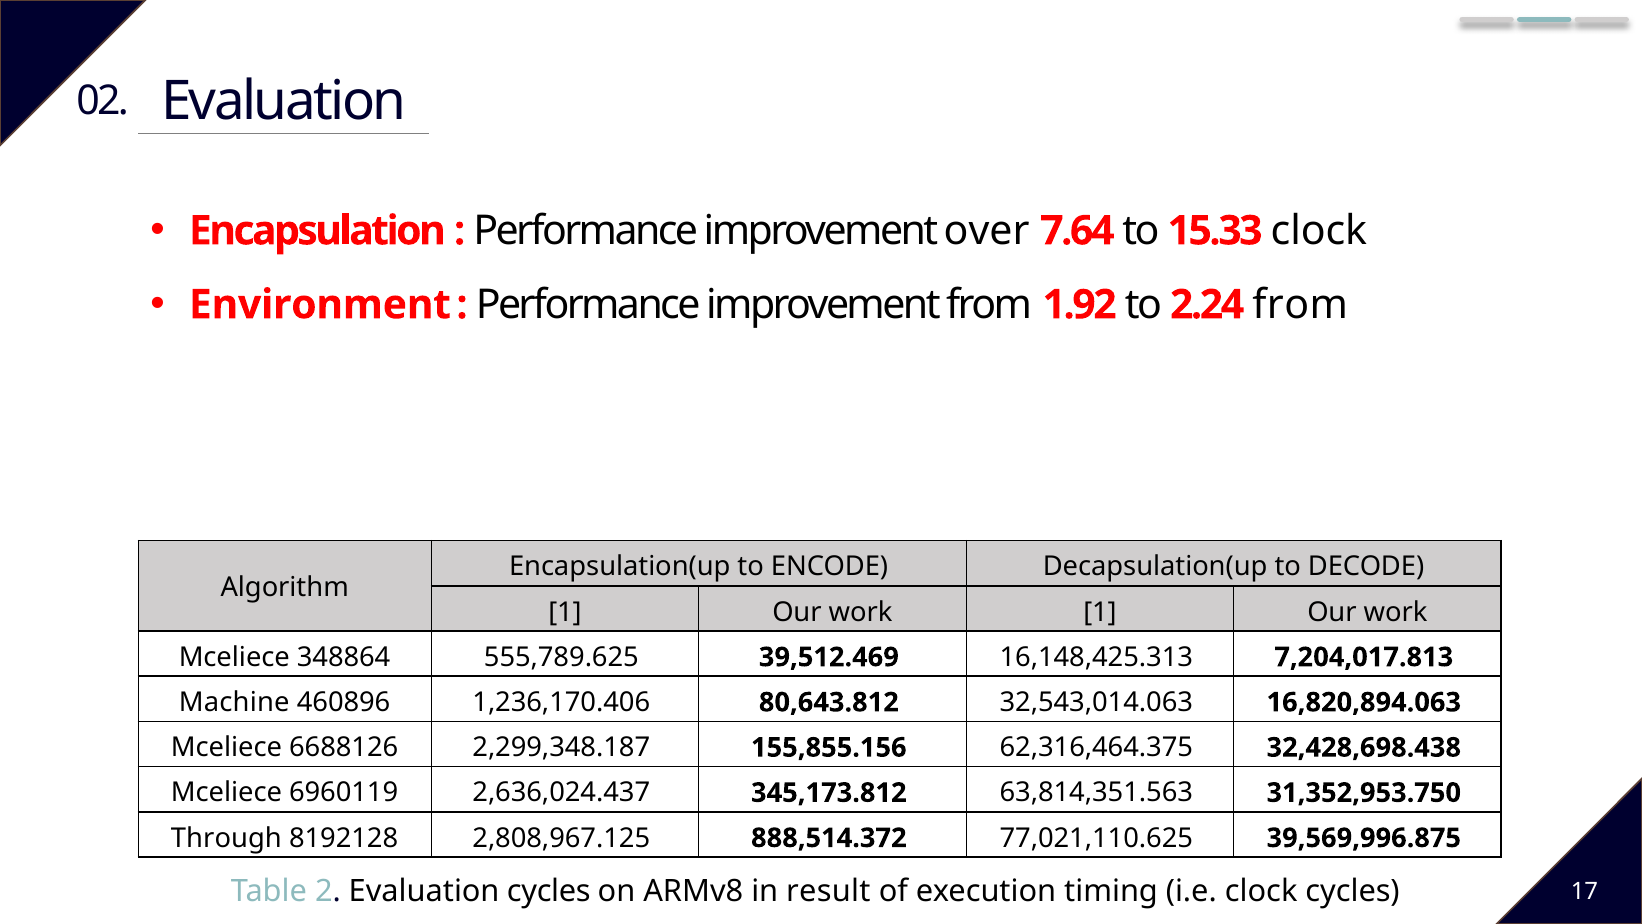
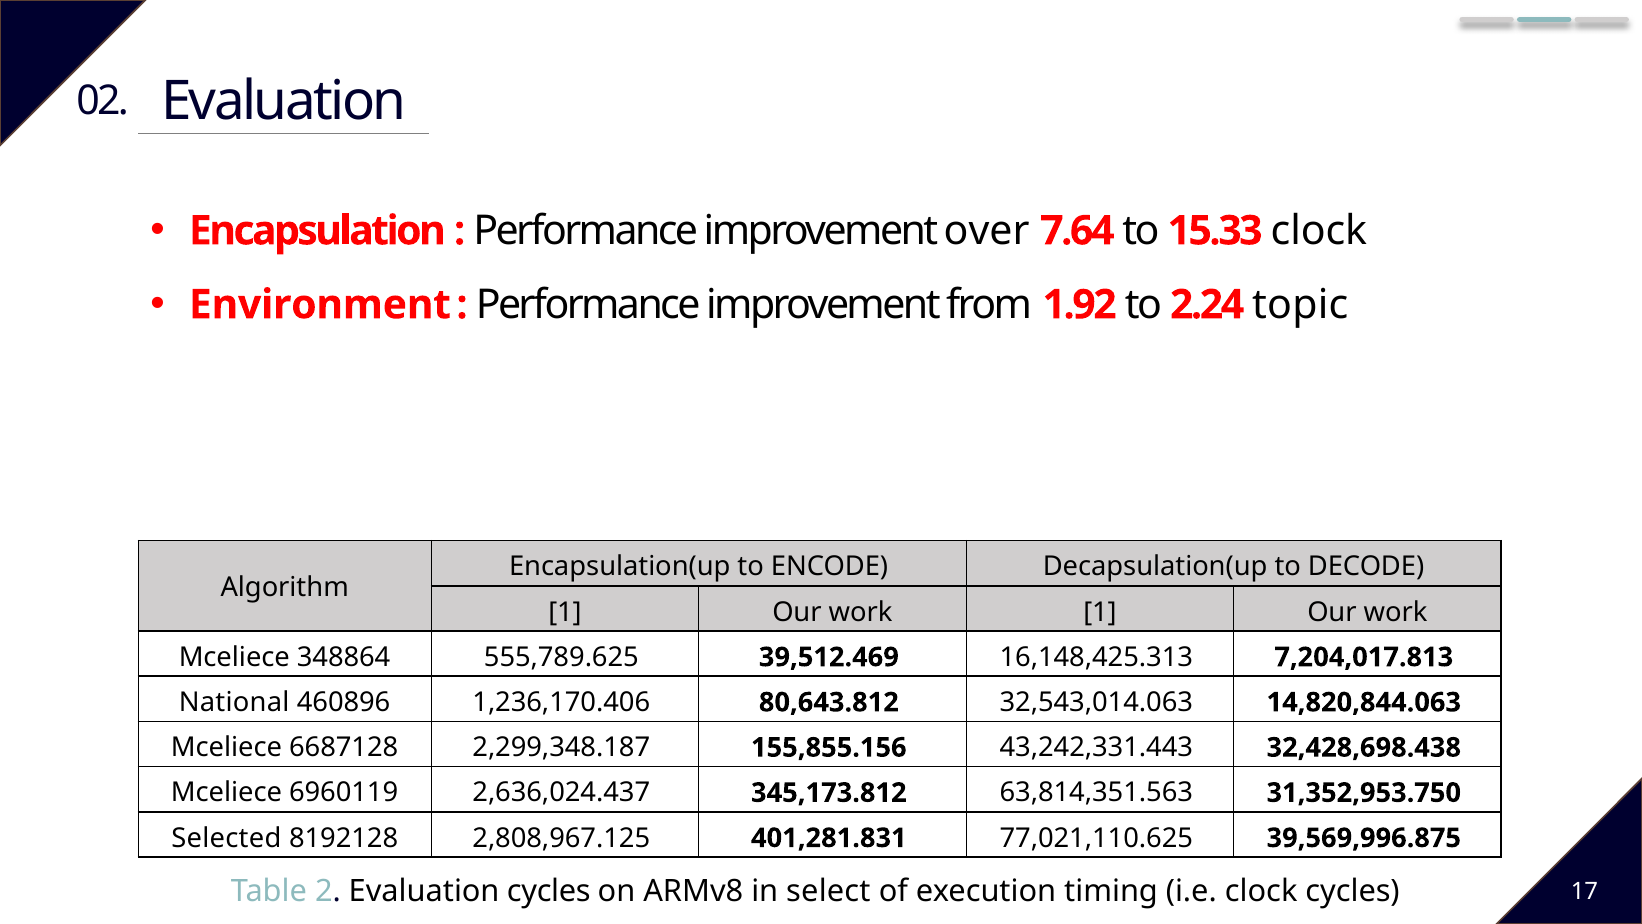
2.24 from: from -> topic (1300, 305)
Machine: Machine -> National (234, 702)
16,820,894.063: 16,820,894.063 -> 14,820,844.063 (1364, 702)
6688126: 6688126 -> 6687128 (344, 747)
62,316,464.375: 62,316,464.375 -> 43,242,331.443 (1096, 747)
Through: Through -> Selected (226, 838)
888,514.372: 888,514.372 -> 401,281.831 (829, 838)
result: result -> select (828, 891)
